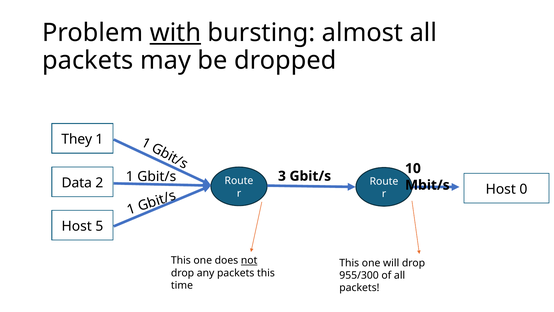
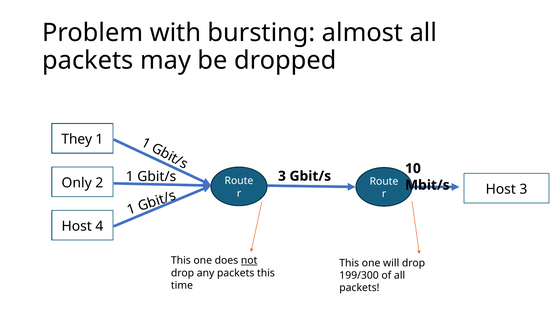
with underline: present -> none (175, 33)
Data: Data -> Only (77, 183)
Host 0: 0 -> 3 (523, 189)
5: 5 -> 4 (99, 226)
955/300: 955/300 -> 199/300 (359, 275)
